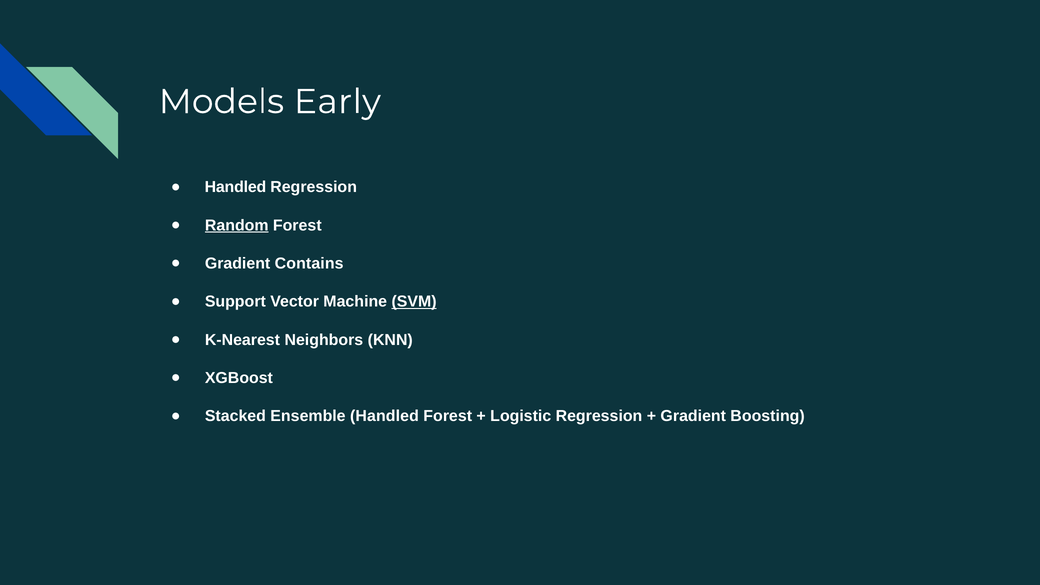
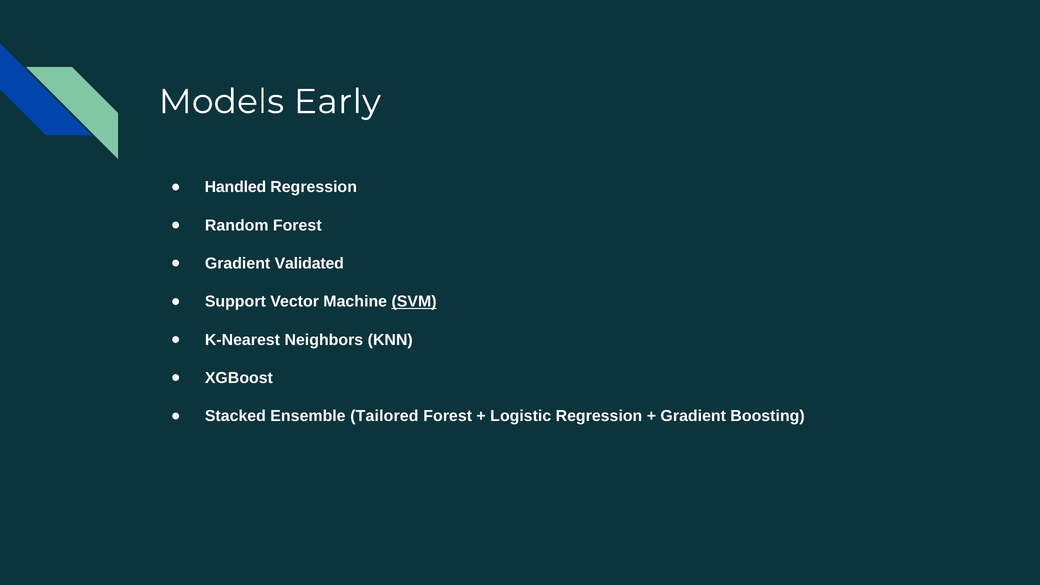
Random underline: present -> none (237, 225)
Contains: Contains -> Validated (309, 264)
Ensemble Handled: Handled -> Tailored (384, 416)
